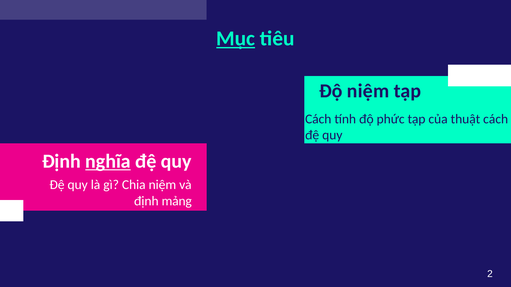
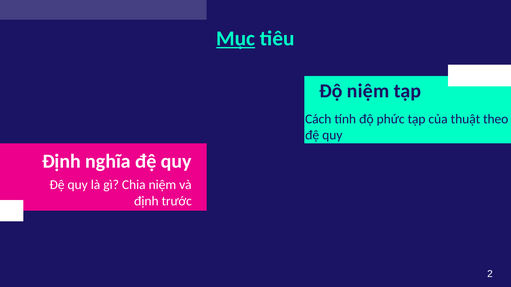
thuật cách: cách -> theo (496, 119)
nghĩa underline: present -> none (108, 162)
mảng: mảng -> trước (177, 201)
